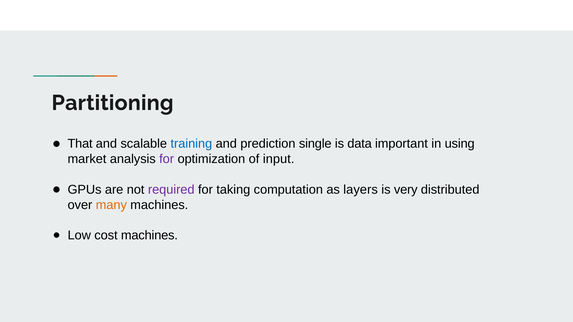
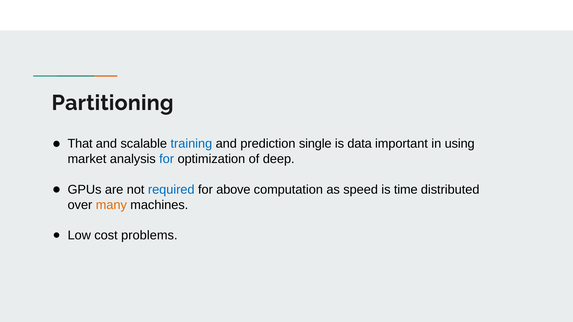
for colour: purple -> blue (167, 159)
input: input -> deep (279, 159)
required colour: purple -> blue (171, 190)
taking: taking -> above (233, 190)
layers: layers -> speed (361, 190)
very: very -> time (406, 190)
cost machines: machines -> problems (149, 236)
